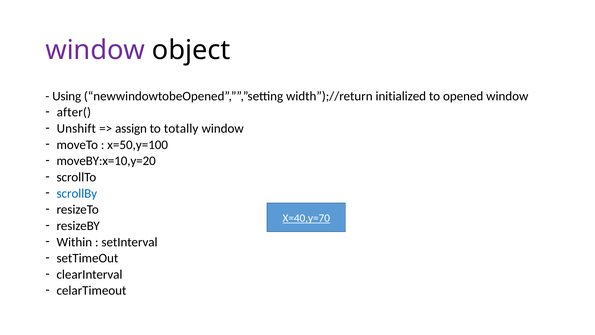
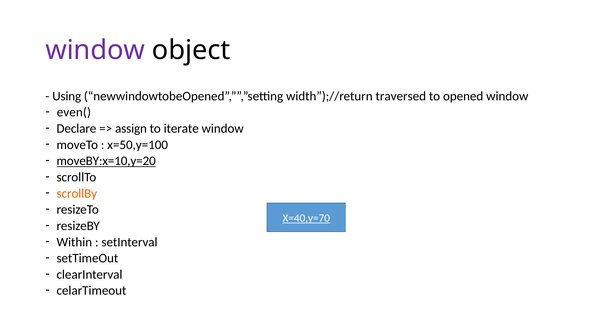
initialized: initialized -> traversed (401, 96)
after(: after( -> even( (74, 112)
Unshift: Unshift -> Declare (76, 128)
totally: totally -> iterate (181, 128)
moveBY:x=10,y=20 underline: none -> present (106, 161)
scrollBy colour: blue -> orange (77, 193)
